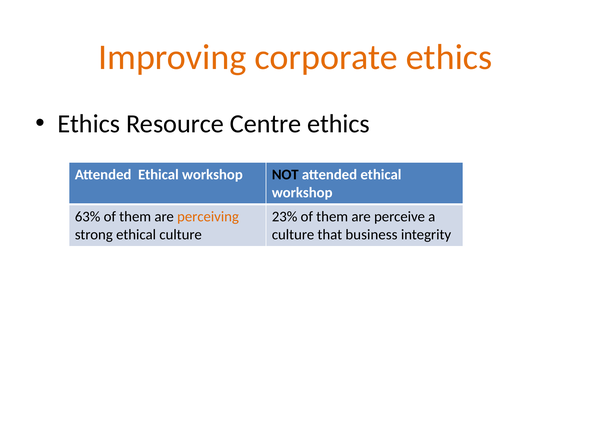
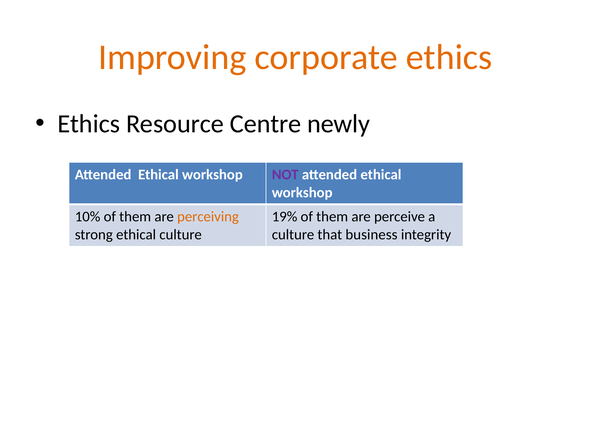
Centre ethics: ethics -> newly (339, 124)
NOT colour: black -> purple (285, 175)
63%: 63% -> 10% (88, 217)
23%: 23% -> 19% (285, 217)
